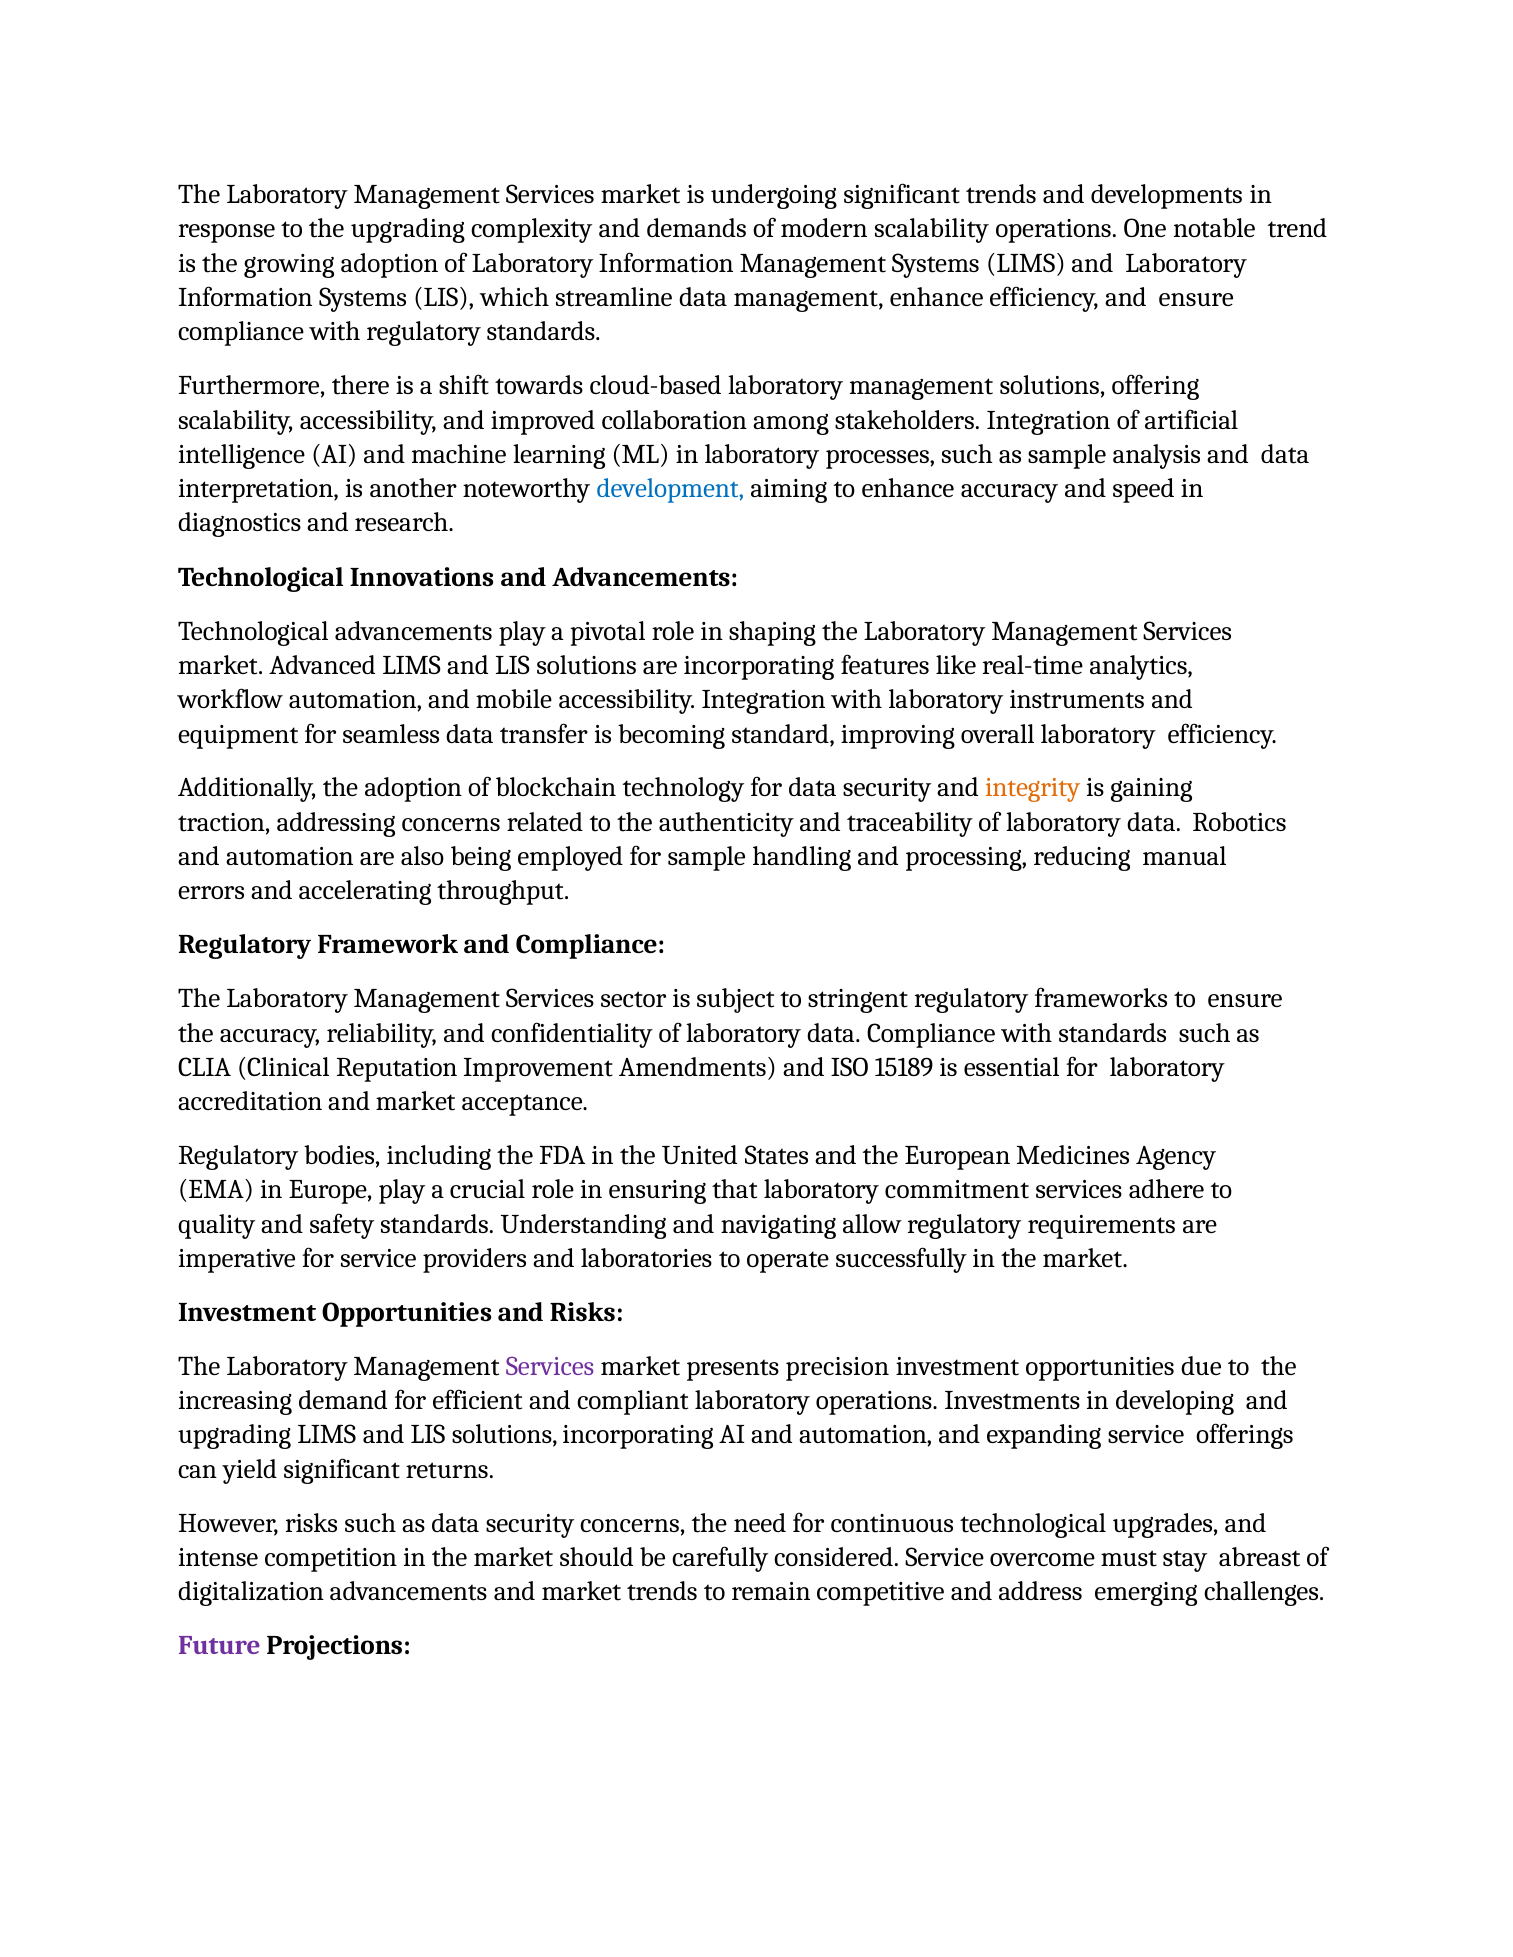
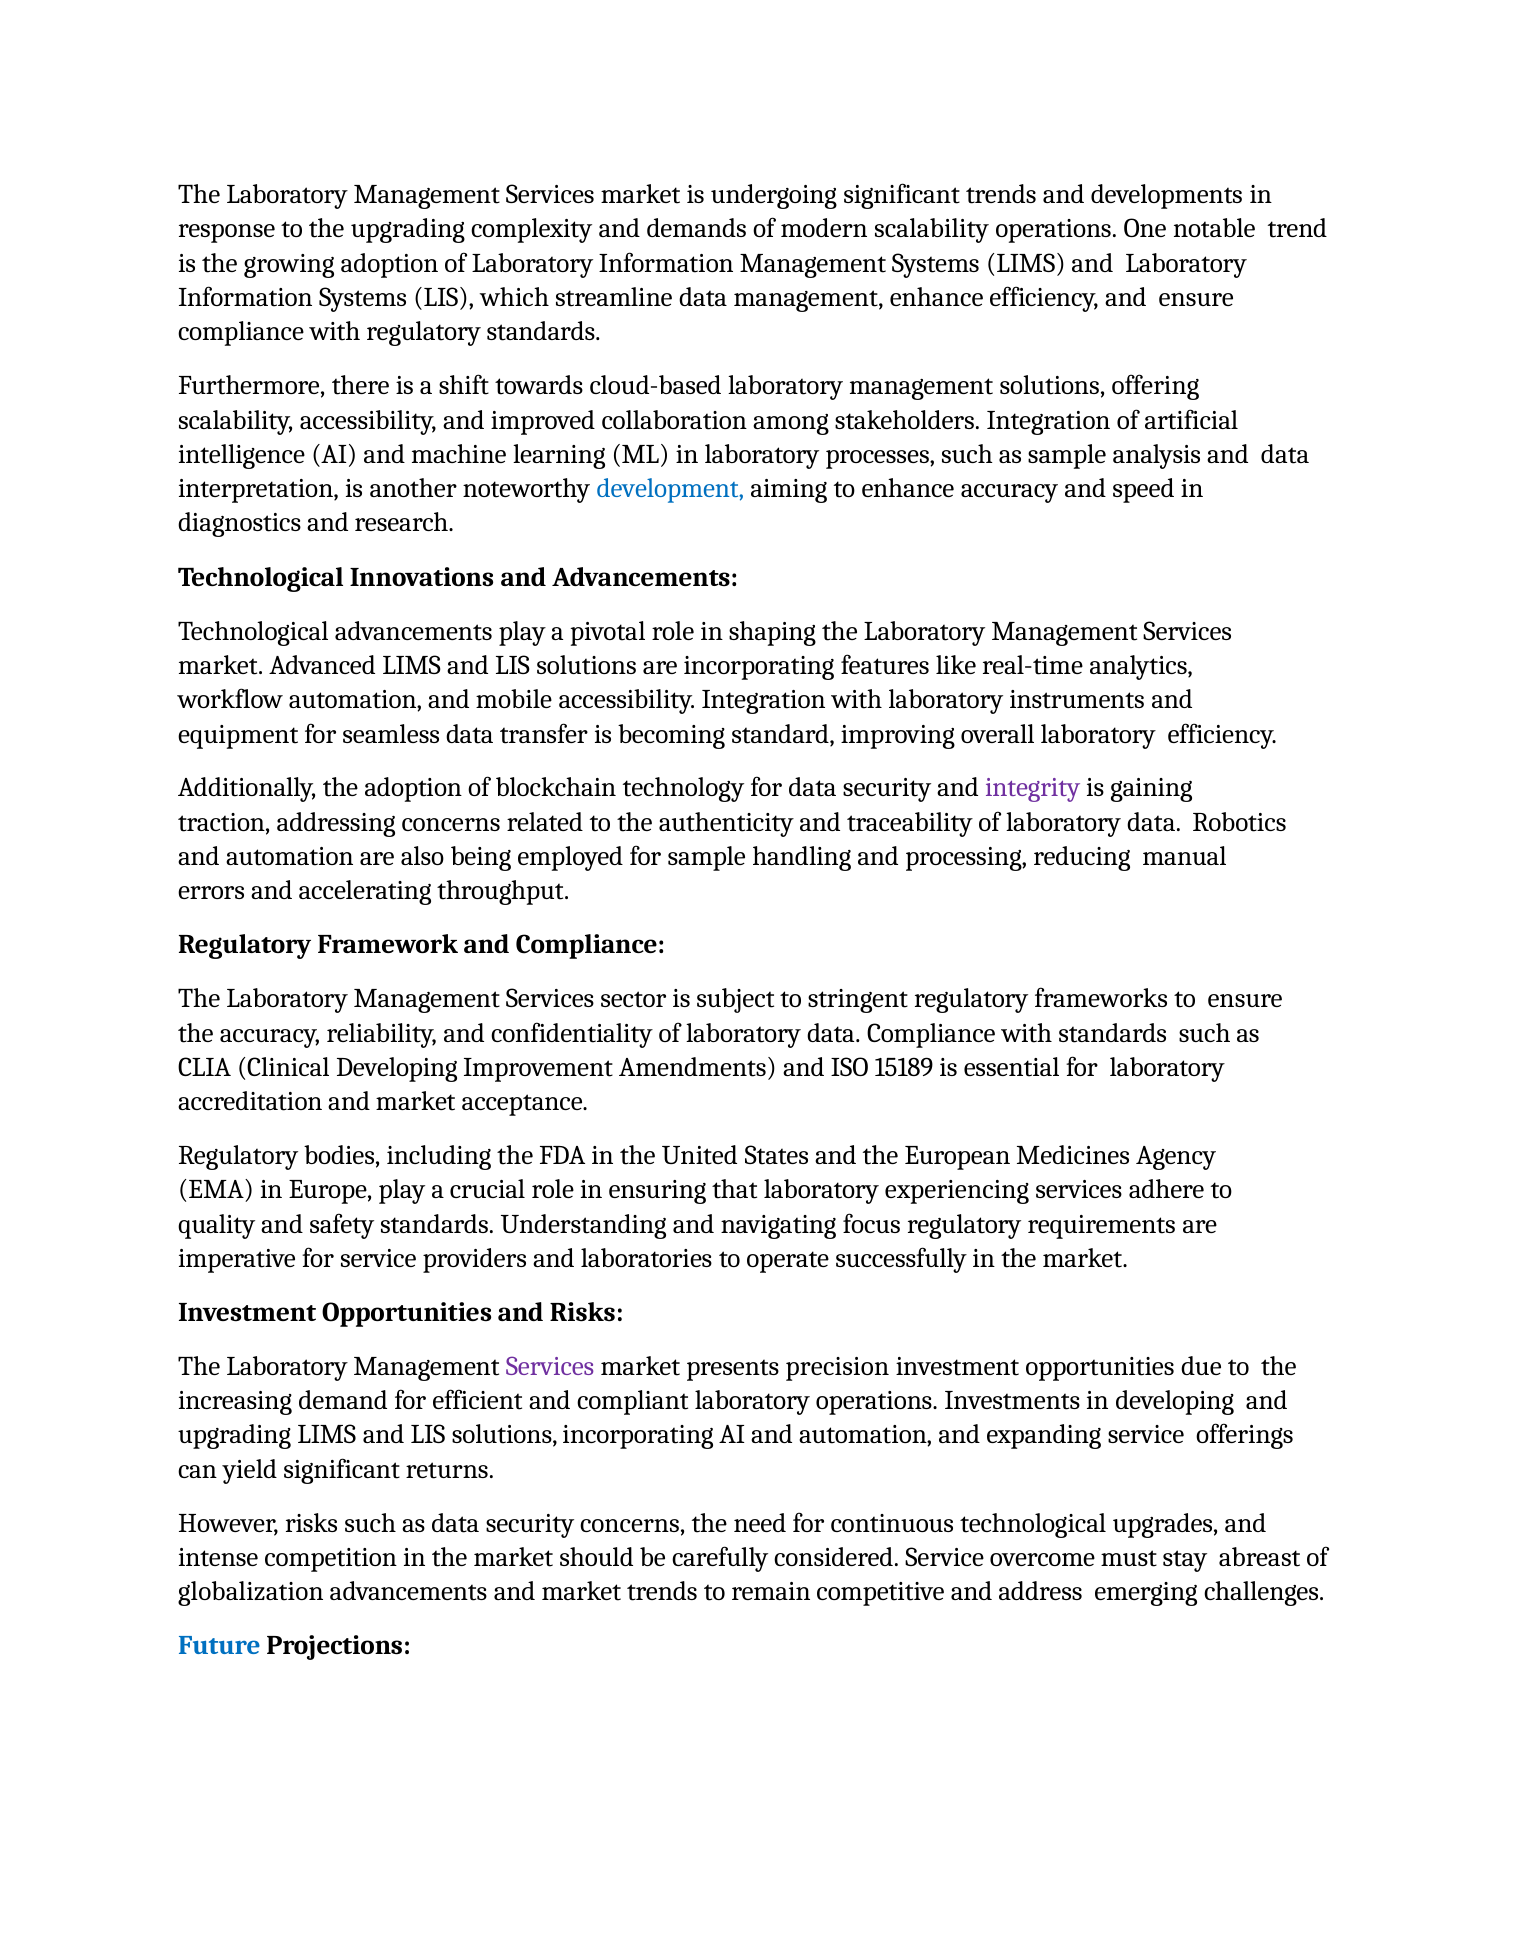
integrity colour: orange -> purple (1033, 788)
Clinical Reputation: Reputation -> Developing (397, 1068)
commitment: commitment -> experiencing (957, 1190)
allow: allow -> focus (872, 1225)
digitalization: digitalization -> globalization (251, 1593)
Future colour: purple -> blue (219, 1647)
